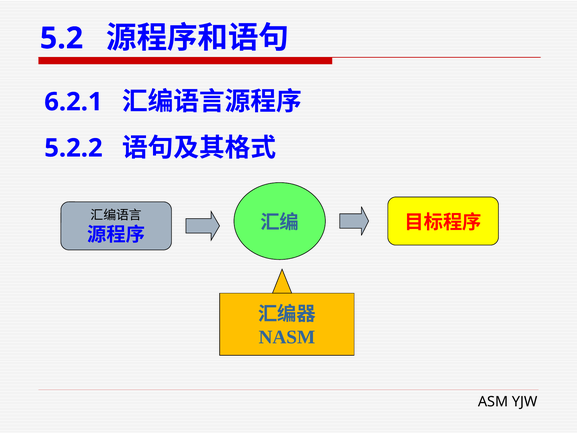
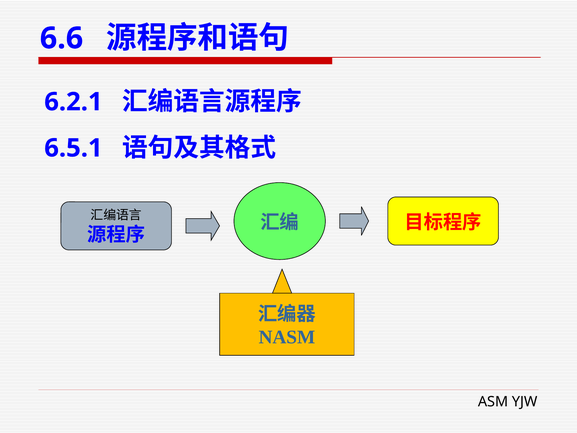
5.2: 5.2 -> 6.6 (62, 38)
5.2.2: 5.2.2 -> 6.5.1 (73, 148)
